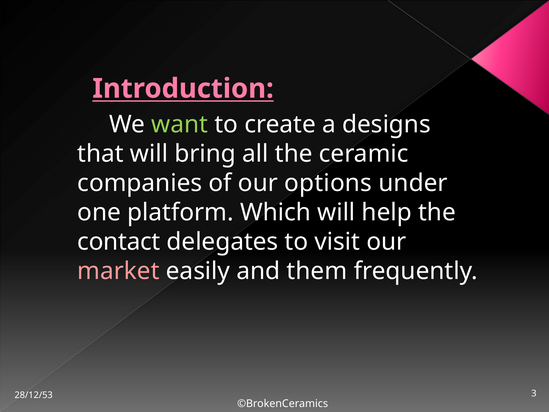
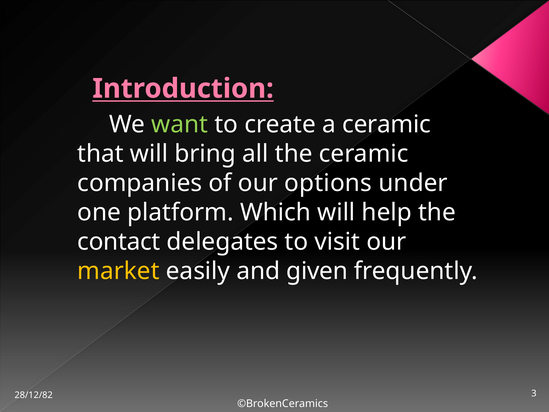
a designs: designs -> ceramic (387, 124)
market colour: pink -> yellow (118, 271)
them: them -> given (317, 271)
28/12/53: 28/12/53 -> 28/12/82 (34, 395)
